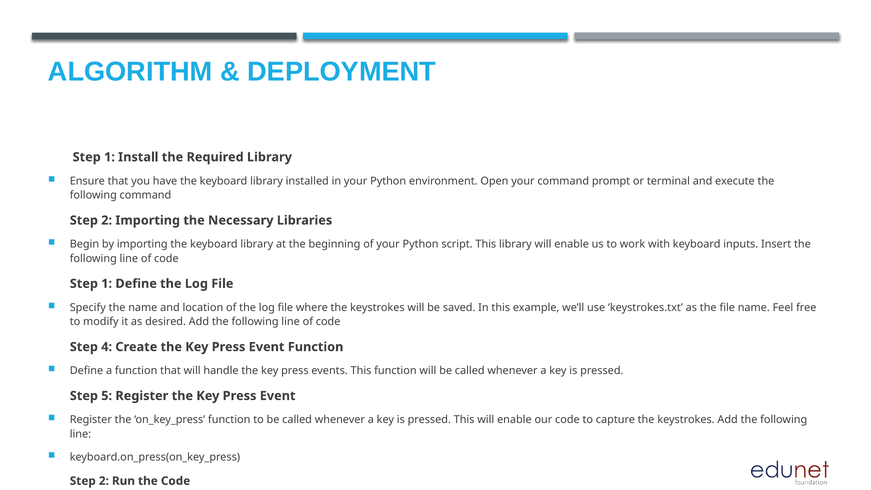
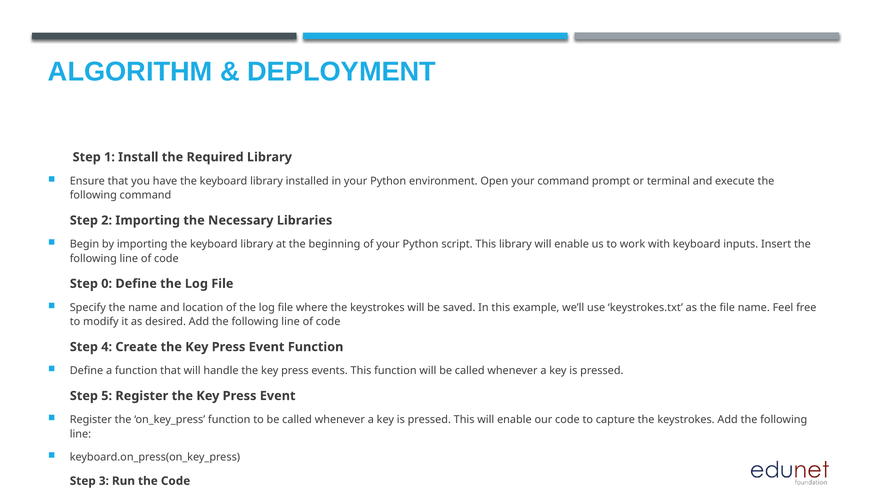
1: 1 -> 0 (107, 284)
2: 2 -> 3 (104, 481)
